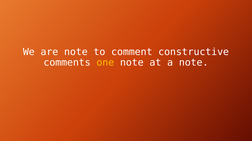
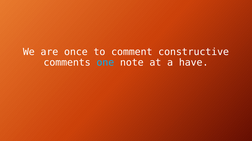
are note: note -> once (76, 52)
one colour: yellow -> light blue (105, 63)
a note: note -> have (194, 63)
